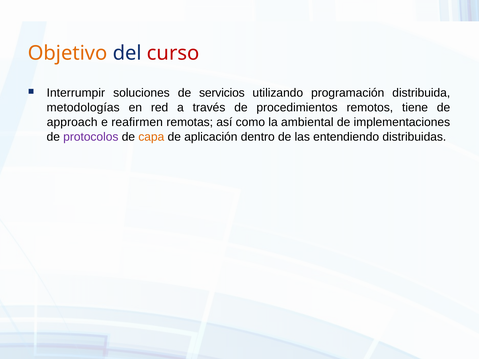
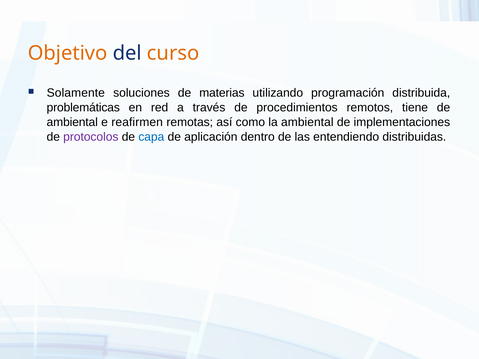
curso colour: red -> orange (173, 53)
Interrumpir: Interrumpir -> Solamente (76, 93)
servicios: servicios -> materias (222, 93)
metodologías: metodologías -> problemáticas (83, 108)
approach: approach -> ambiental (72, 122)
capa colour: orange -> blue (151, 137)
